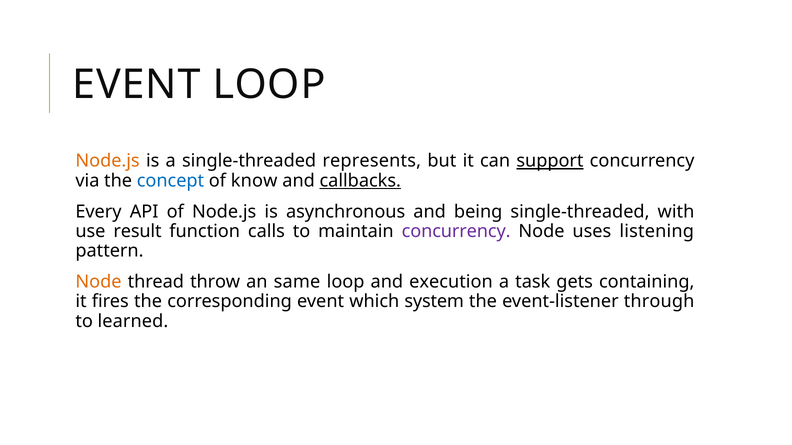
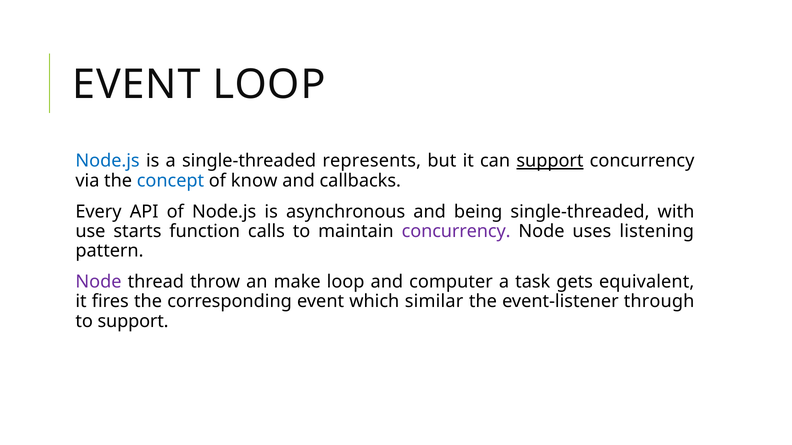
Node.js colour: orange -> blue (108, 161)
callbacks underline: present -> none (360, 181)
result: result -> starts (137, 231)
Node colour: orange -> purple (98, 282)
same: same -> make (297, 282)
execution: execution -> computer (451, 282)
containing: containing -> equivalent (647, 282)
system: system -> similar (434, 302)
to learned: learned -> support (133, 321)
